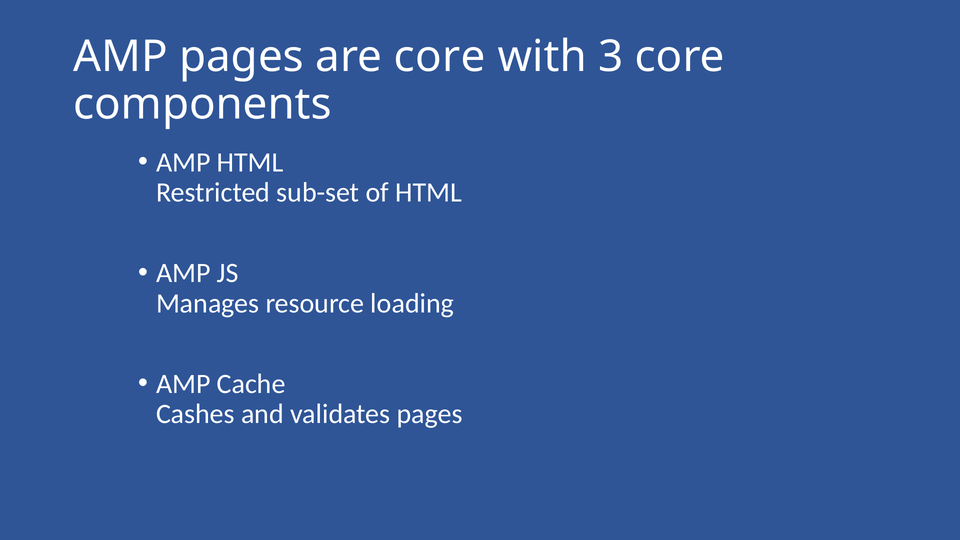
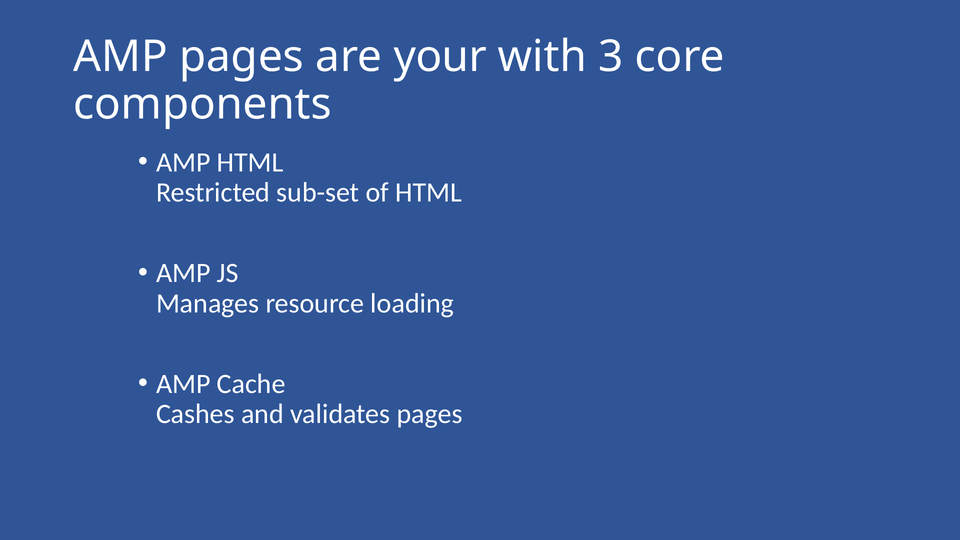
are core: core -> your (440, 57)
